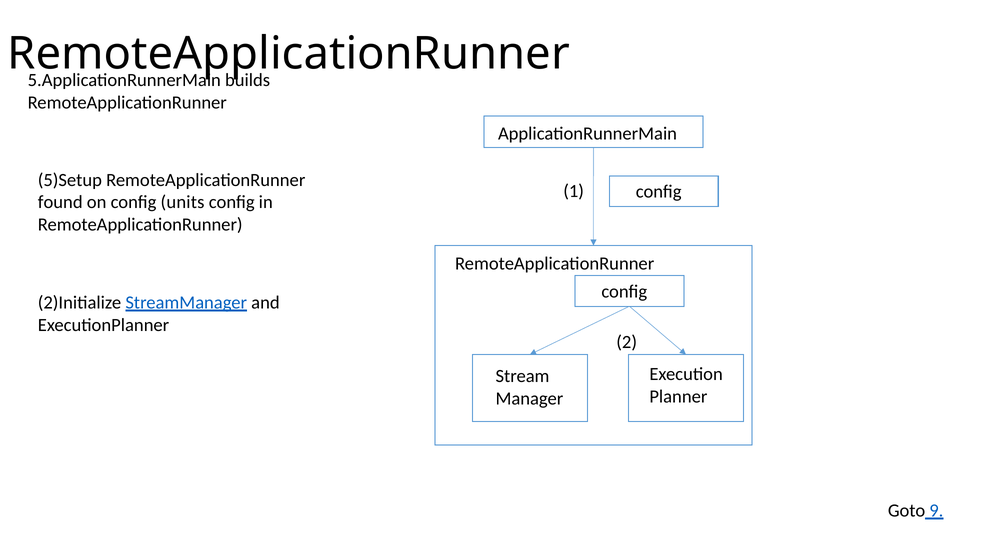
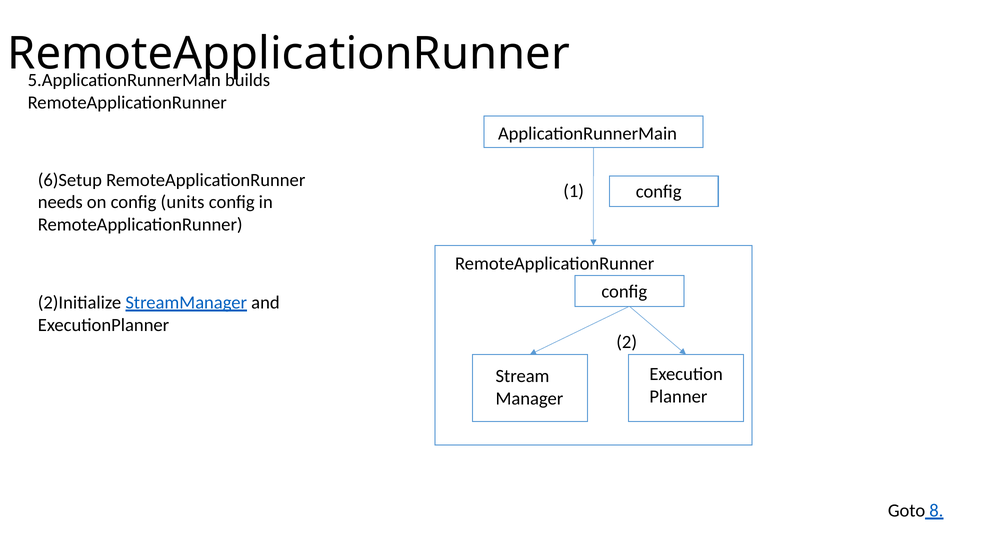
5)Setup: 5)Setup -> 6)Setup (70, 180)
found: found -> needs (60, 202)
9: 9 -> 8 (936, 511)
